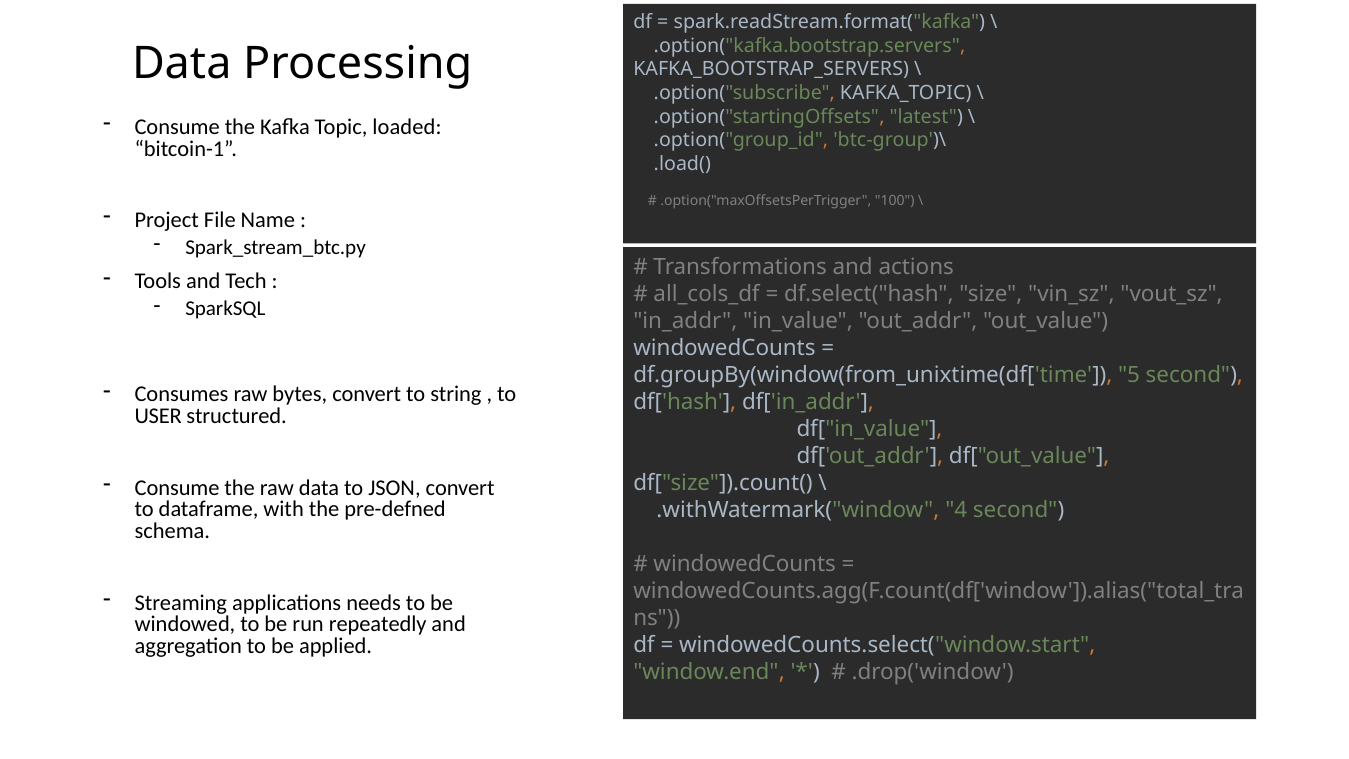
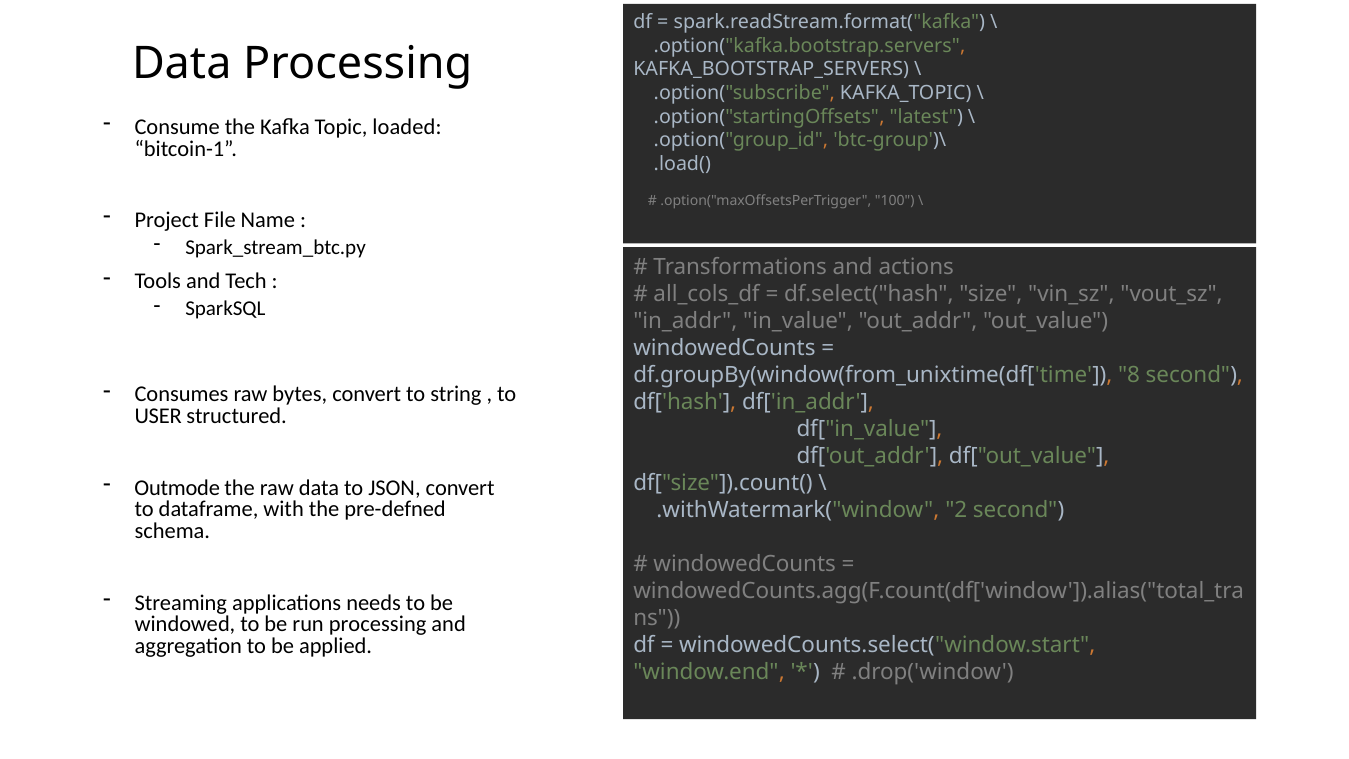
5: 5 -> 8 (1129, 375)
Consume: Consume -> Outmode (177, 488)
4: 4 -> 2 (956, 510)
run repeatedly: repeatedly -> processing (378, 624)
